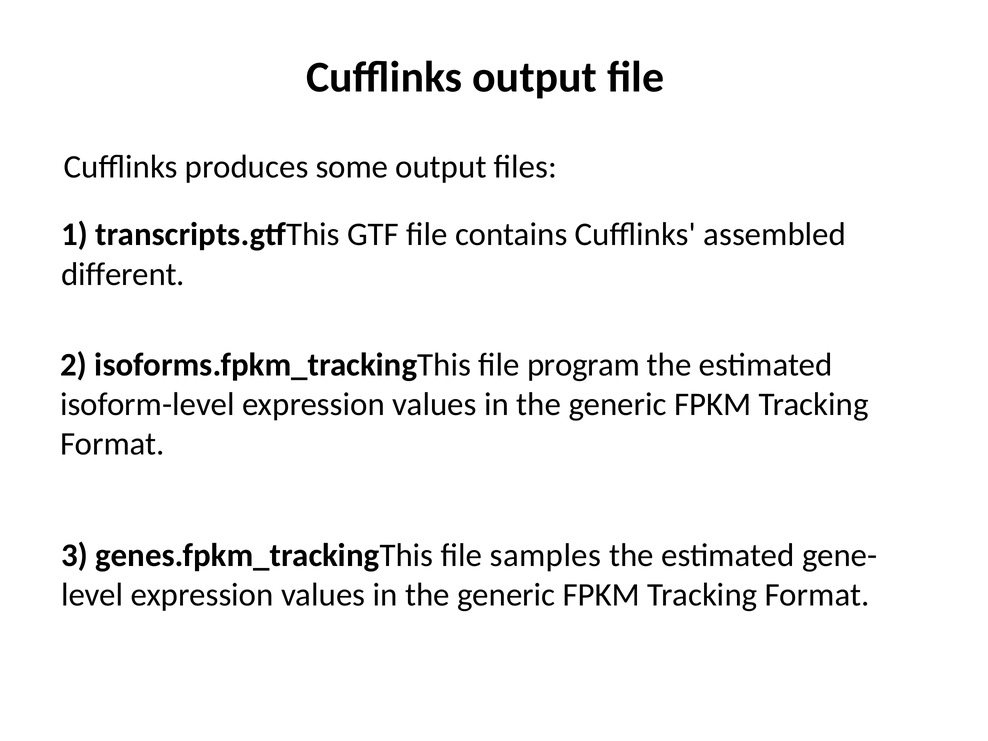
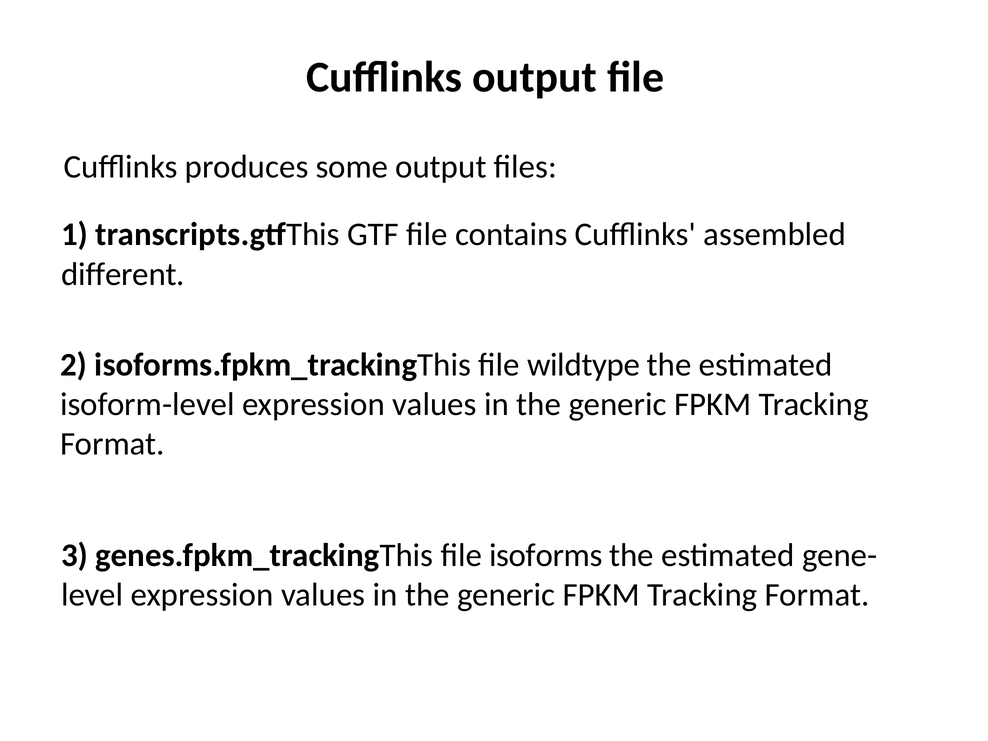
program: program -> wildtype (584, 365)
samples: samples -> isoforms (546, 555)
